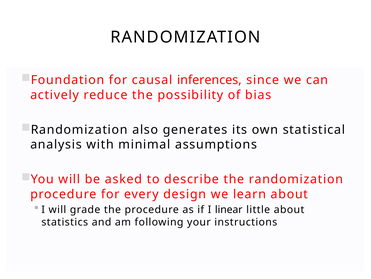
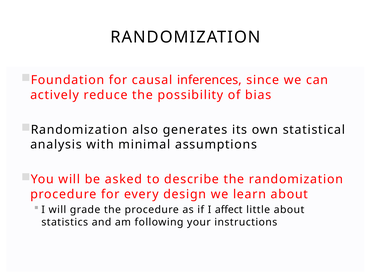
linear: linear -> affect (229, 209)
